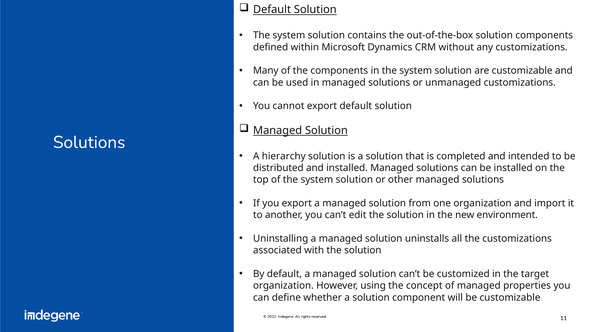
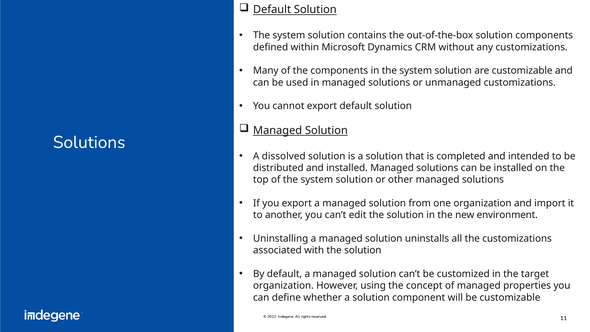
hierarchy: hierarchy -> dissolved (284, 156)
